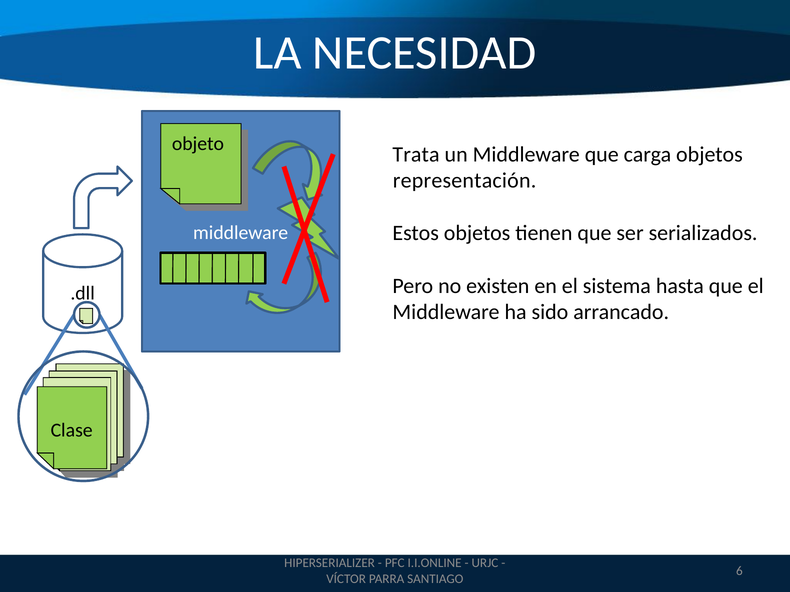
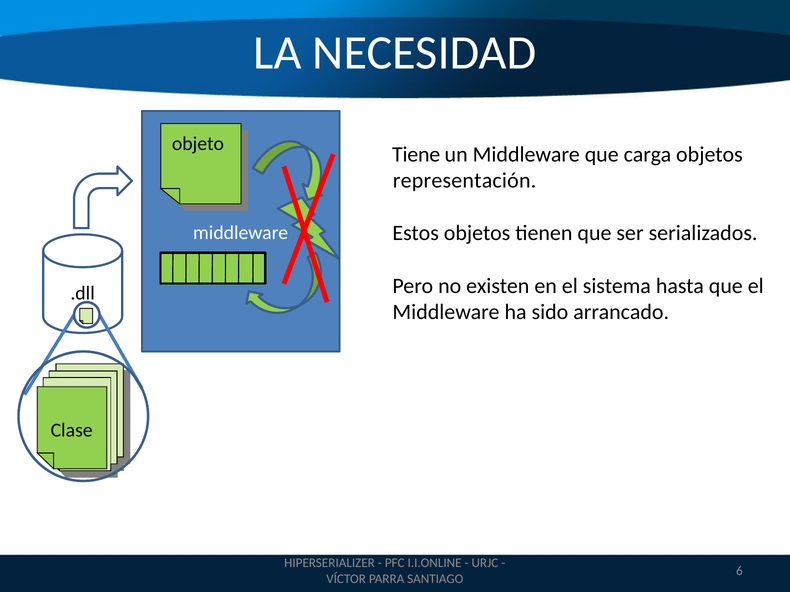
Trata: Trata -> Tiene (416, 154)
